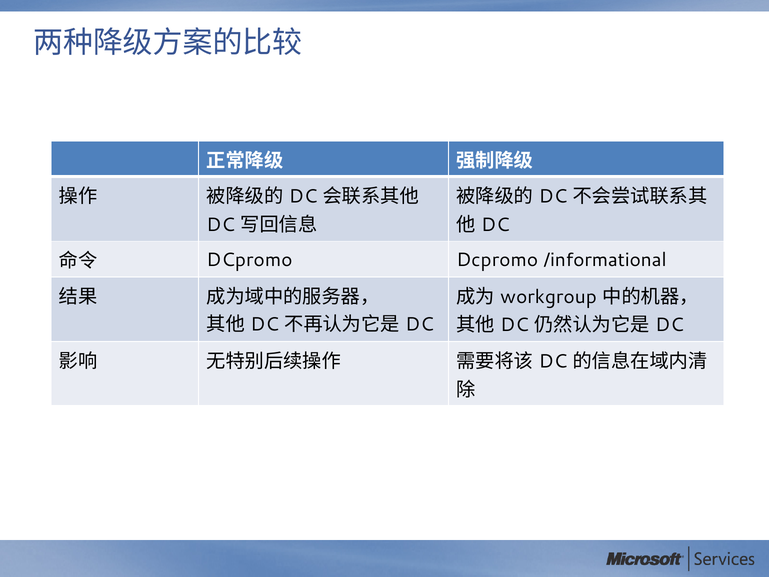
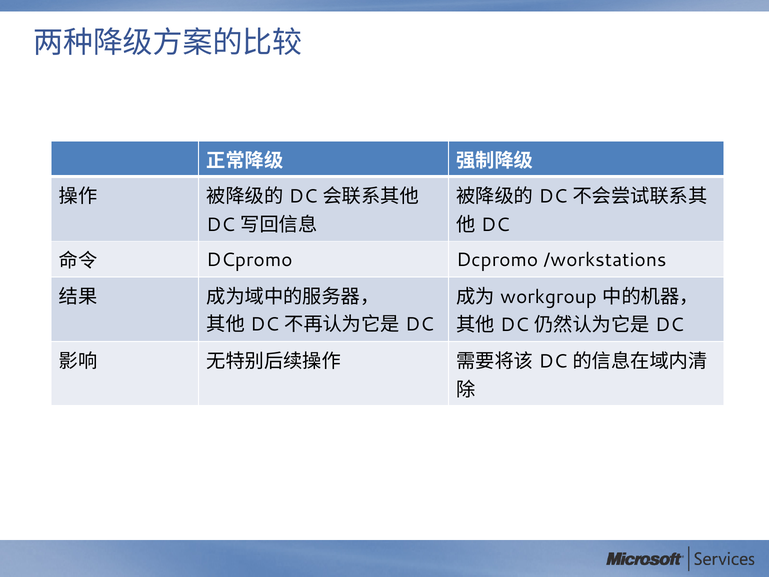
/informational: /informational -> /workstations (605, 260)
